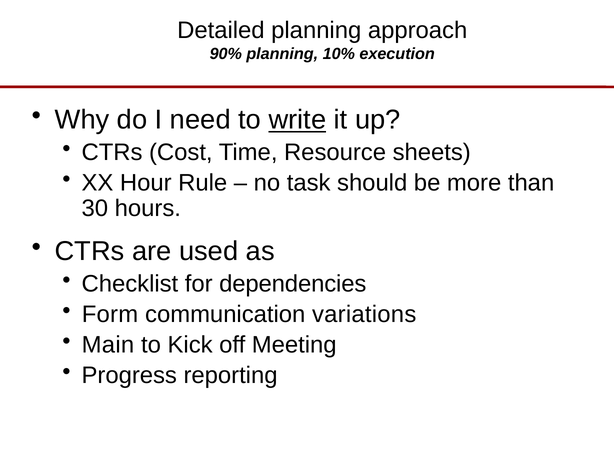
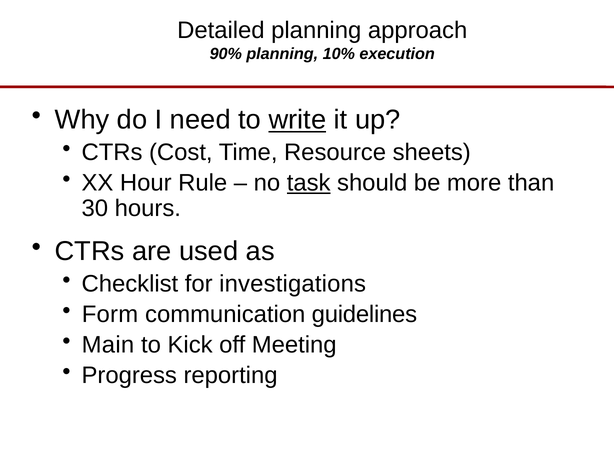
task underline: none -> present (309, 183)
dependencies: dependencies -> investigations (293, 284)
variations: variations -> guidelines (364, 315)
